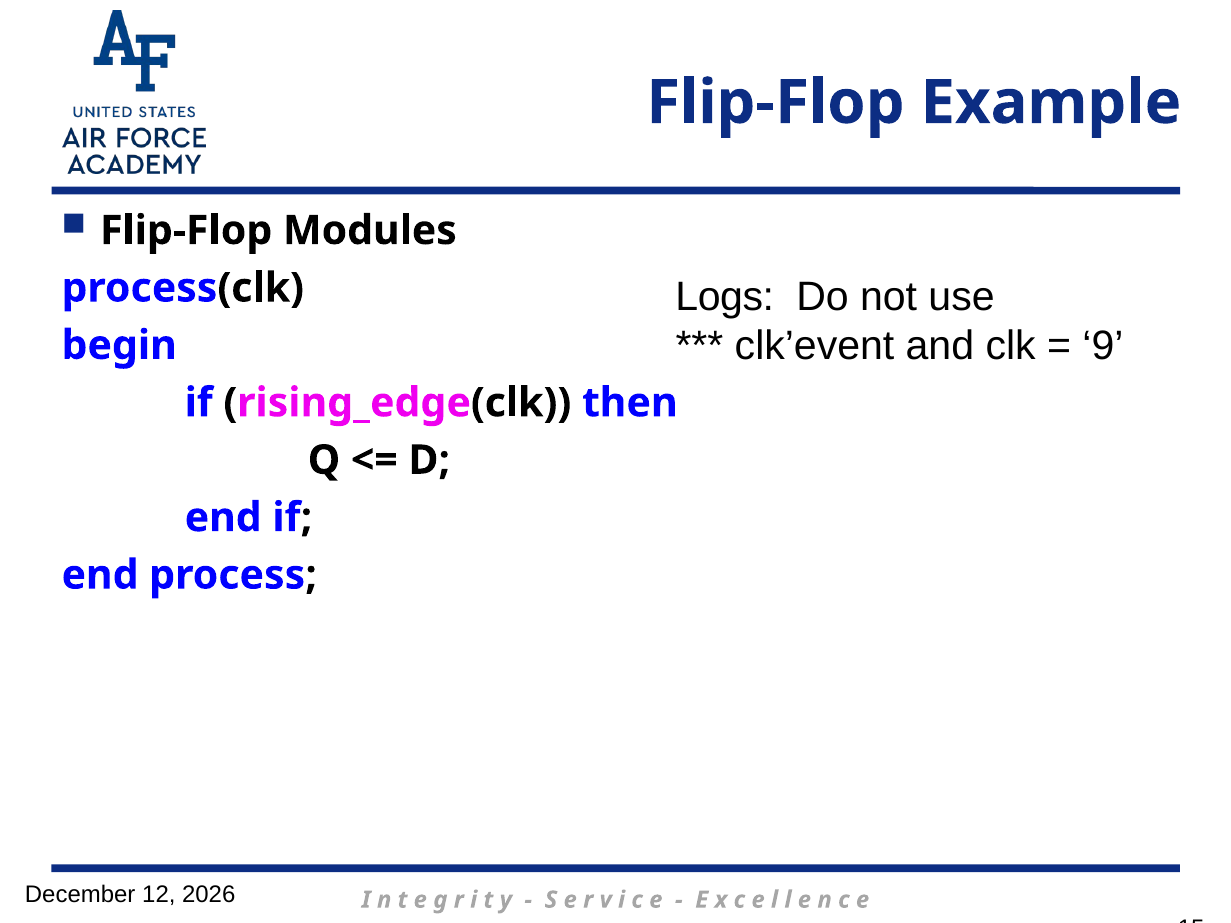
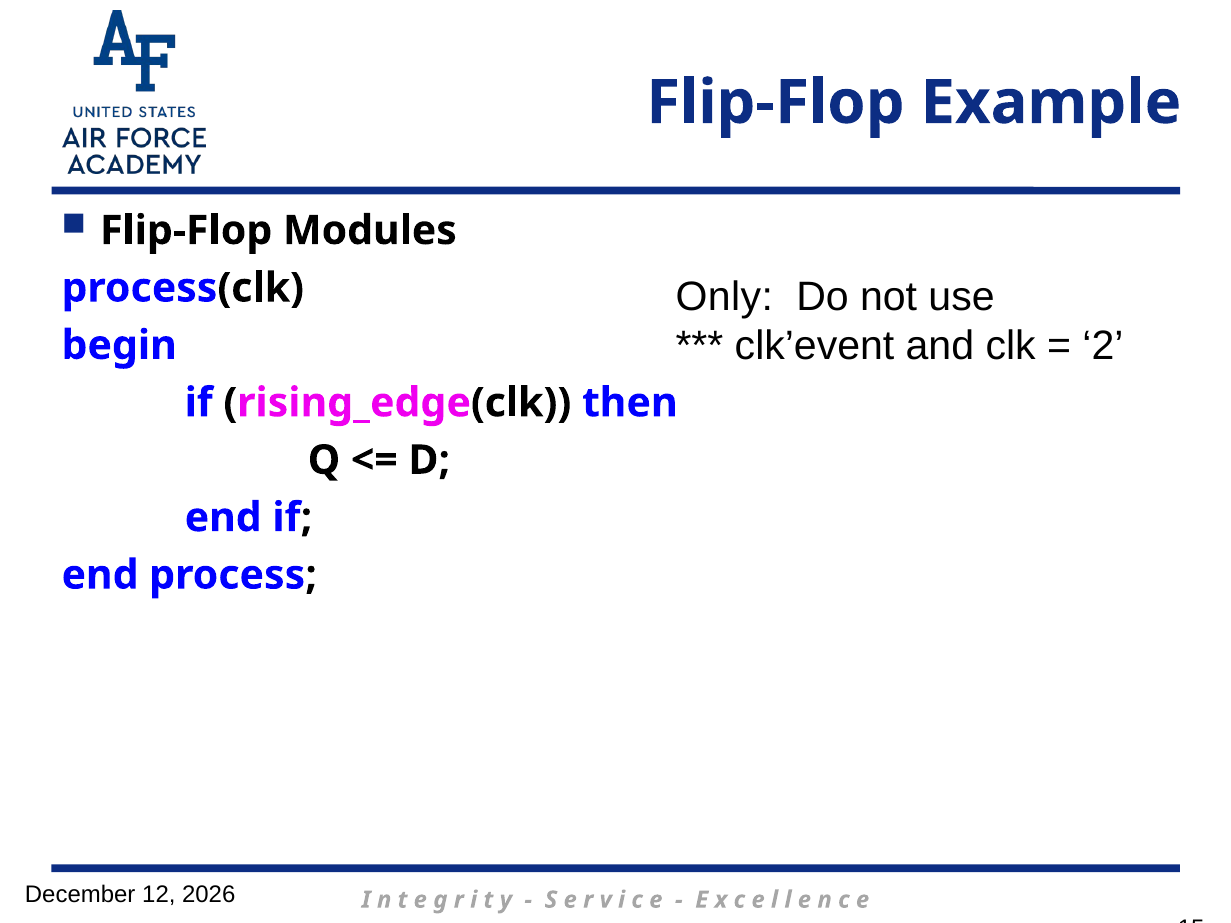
Logs: Logs -> Only (724, 297)
9: 9 -> 2 (1103, 346)
